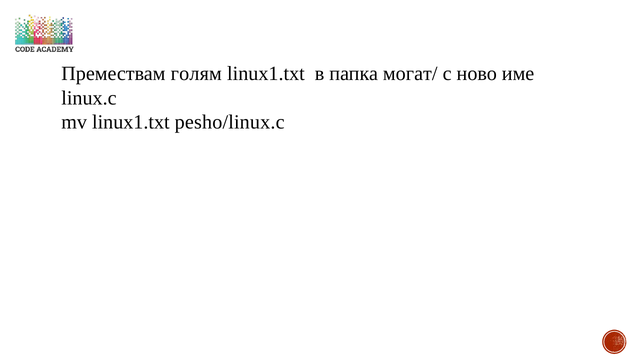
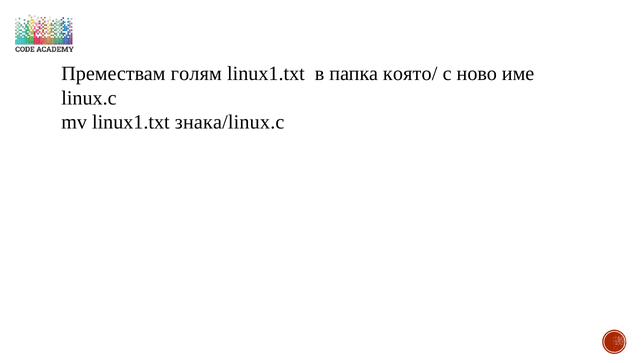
могат/: могат/ -> която/ (410, 74)
pesho/linux.c: pesho/linux.c -> знака/linux.c (230, 122)
